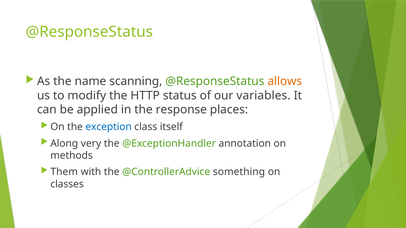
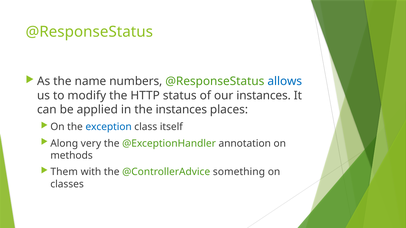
scanning: scanning -> numbers (136, 81)
allows colour: orange -> blue (285, 81)
our variables: variables -> instances (264, 96)
the response: response -> instances (181, 110)
